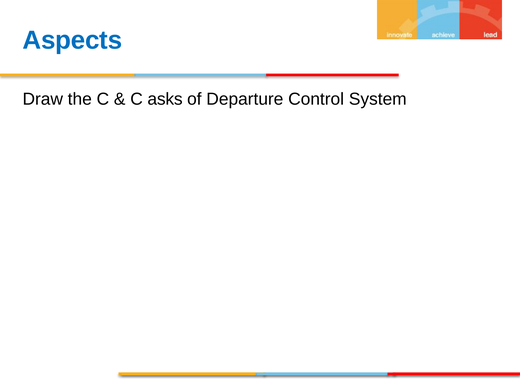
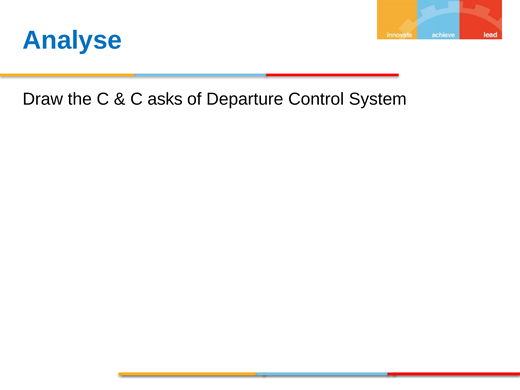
Aspects: Aspects -> Analyse (72, 40)
